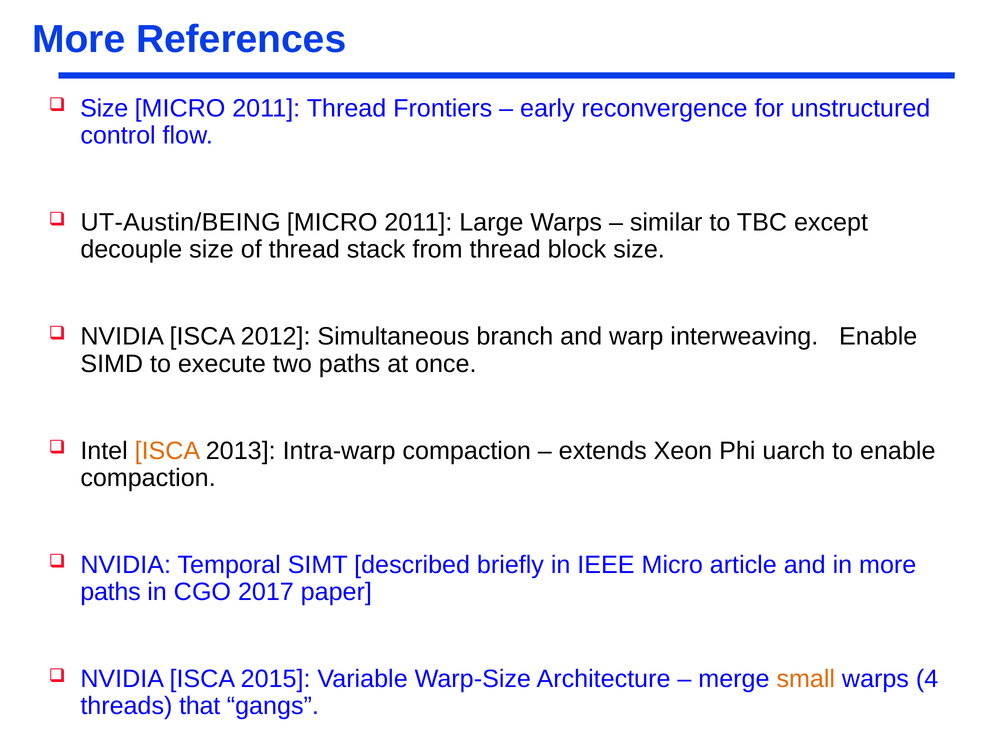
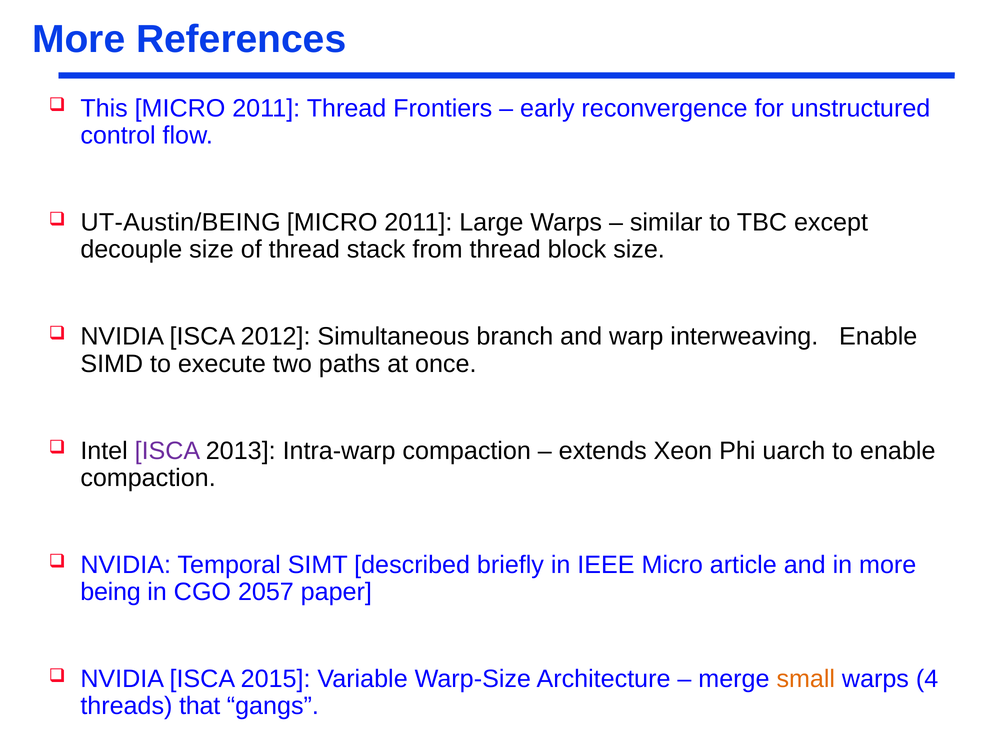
Size: Size -> This (104, 108)
ISCA colour: orange -> purple (167, 451)
paths: paths -> being (111, 592)
2017: 2017 -> 2057 (266, 592)
